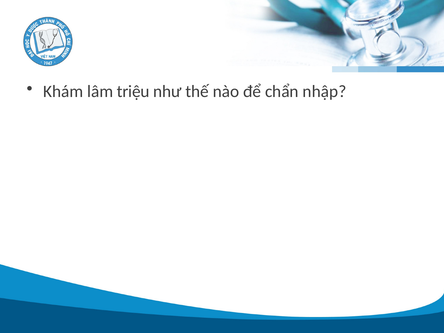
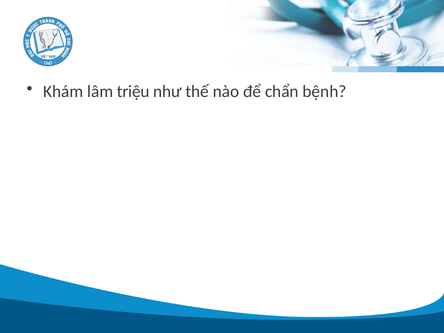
nhập: nhập -> bệnh (324, 91)
